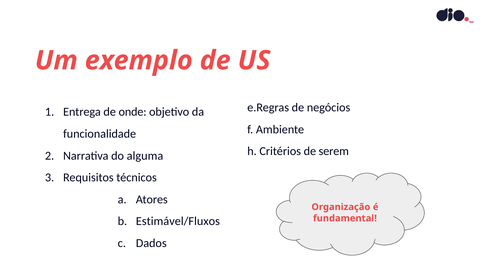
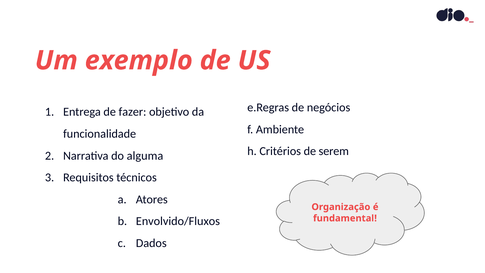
onde: onde -> fazer (132, 112)
Estimável/Fluxos: Estimável/Fluxos -> Envolvido/Fluxos (178, 221)
